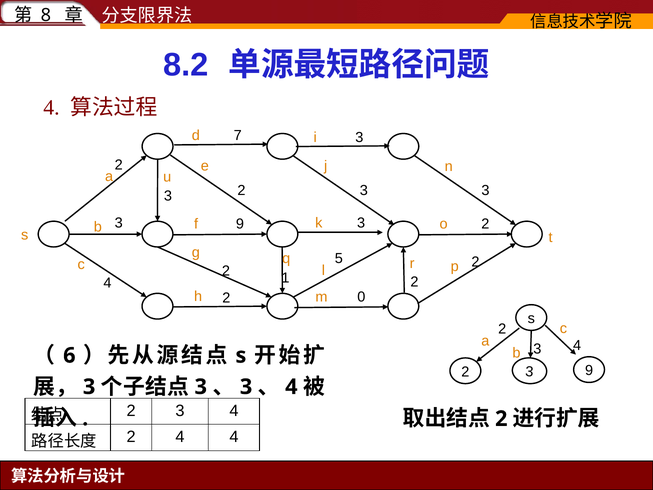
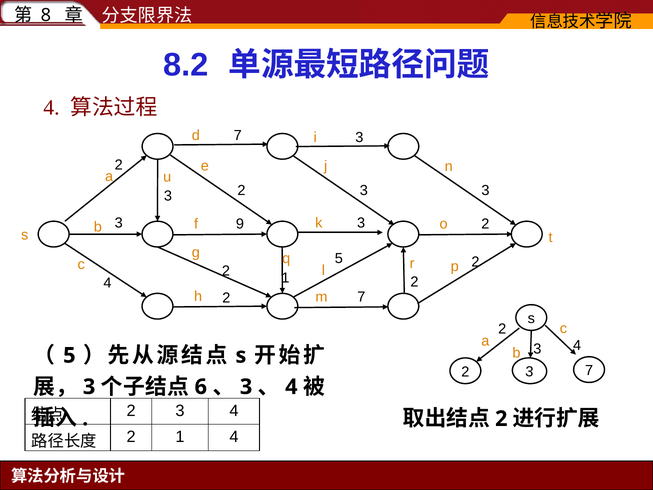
h 0: 0 -> 7 (361, 297)
6: 6 -> 5 (69, 355)
3 9: 9 -> 7 (589, 370)
3: 3 -> 6 (201, 387)
2 4: 4 -> 1 (180, 437)
